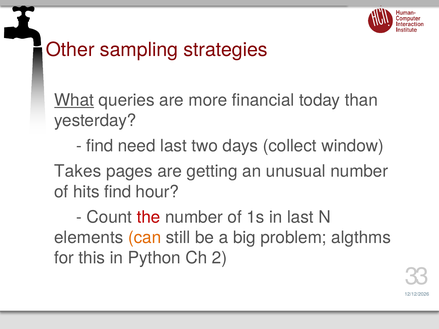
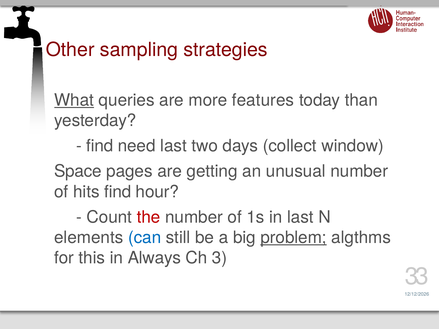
financial: financial -> features (263, 100)
Takes: Takes -> Space (78, 171)
can colour: orange -> blue (145, 238)
problem underline: none -> present (294, 238)
Python: Python -> Always (154, 258)
2: 2 -> 3 (220, 258)
